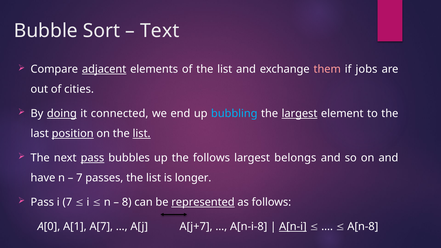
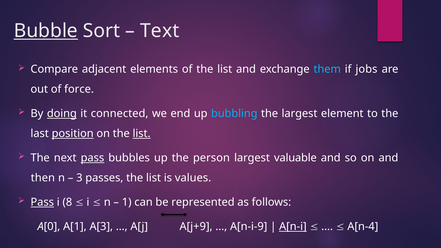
Bubble underline: none -> present (46, 31)
adjacent underline: present -> none (104, 69)
them colour: pink -> light blue (327, 69)
cities: cities -> force (79, 89)
largest underline: present -> none (300, 114)
the follows: follows -> person (211, 158)
belongs: belongs -> valuable (295, 158)
have: have -> then (43, 178)
7: 7 -> 3 (79, 178)
longer: longer -> values (193, 178)
Pass underline: none -> present (42, 202)
i 7: 7 -> 8 (67, 202)
8: 8 -> 1 (127, 202)
represented underline: present -> none (203, 202)
A[7: A[7 -> A[3 (101, 227)
A[j+7: A[j+7 -> A[j+9 (196, 227)
A[n-i-8: A[n-i-8 -> A[n-i-9 (249, 227)
A[n-8: A[n-8 -> A[n-4 (363, 227)
